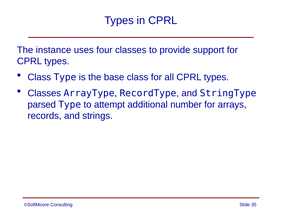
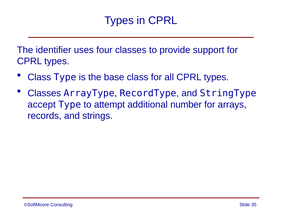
instance: instance -> identifier (54, 50)
parsed: parsed -> accept (42, 104)
